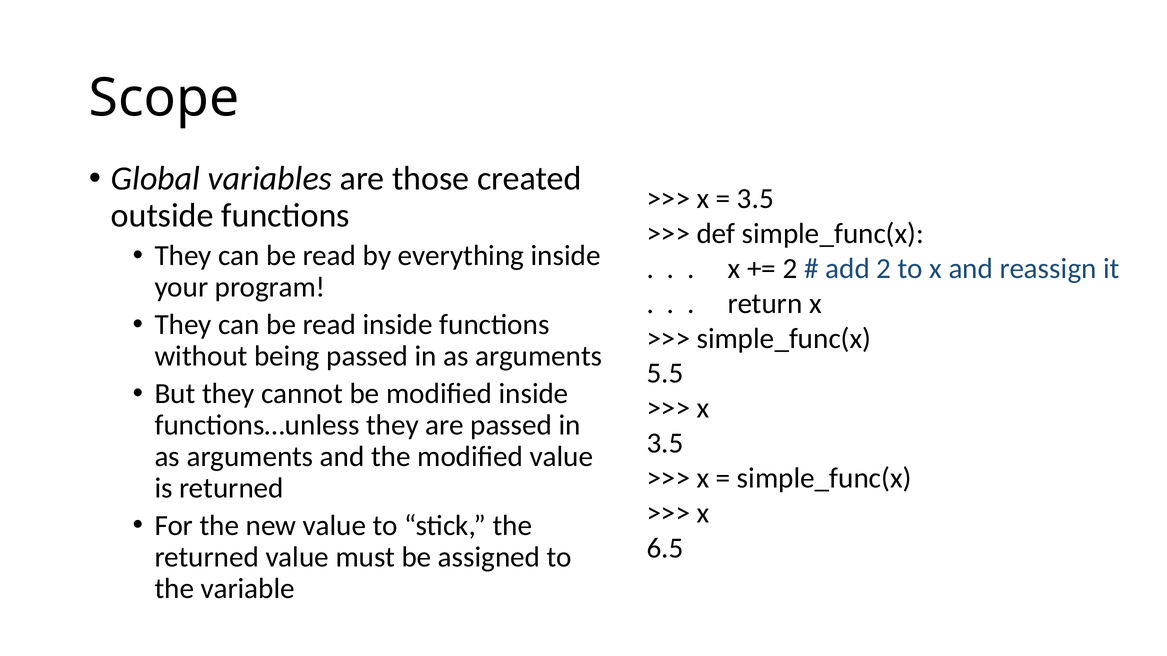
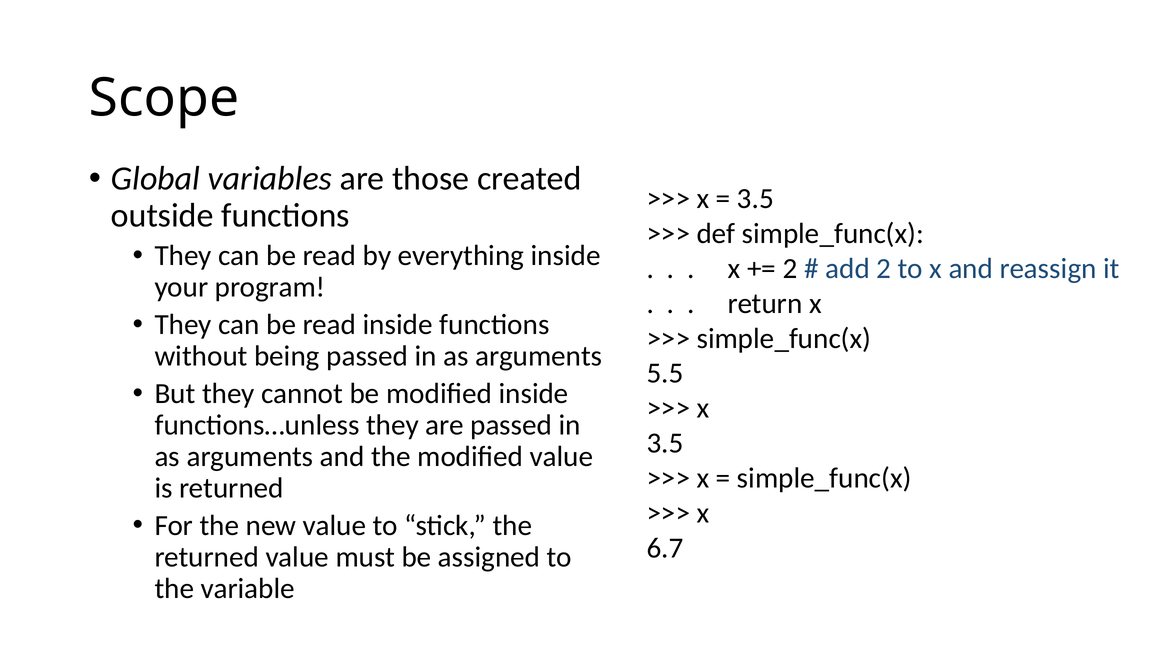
6.5: 6.5 -> 6.7 (665, 549)
